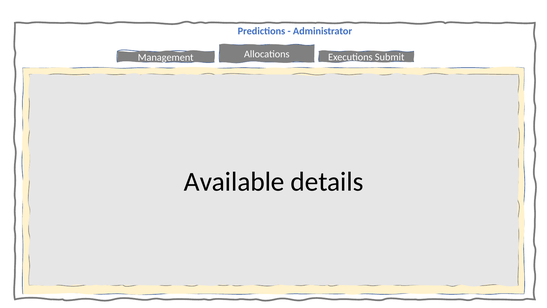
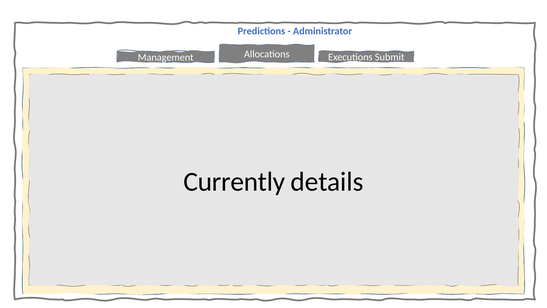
Available: Available -> Currently (234, 182)
